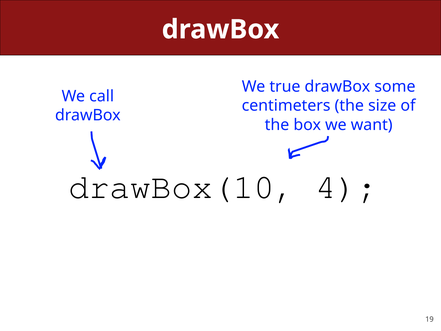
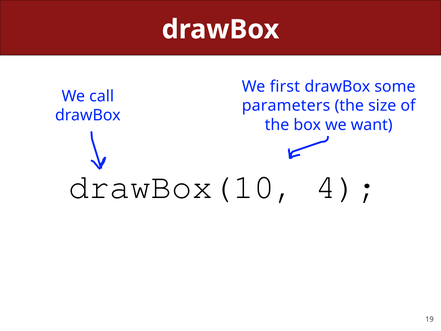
true: true -> first (285, 86)
centimeters: centimeters -> parameters (286, 106)
